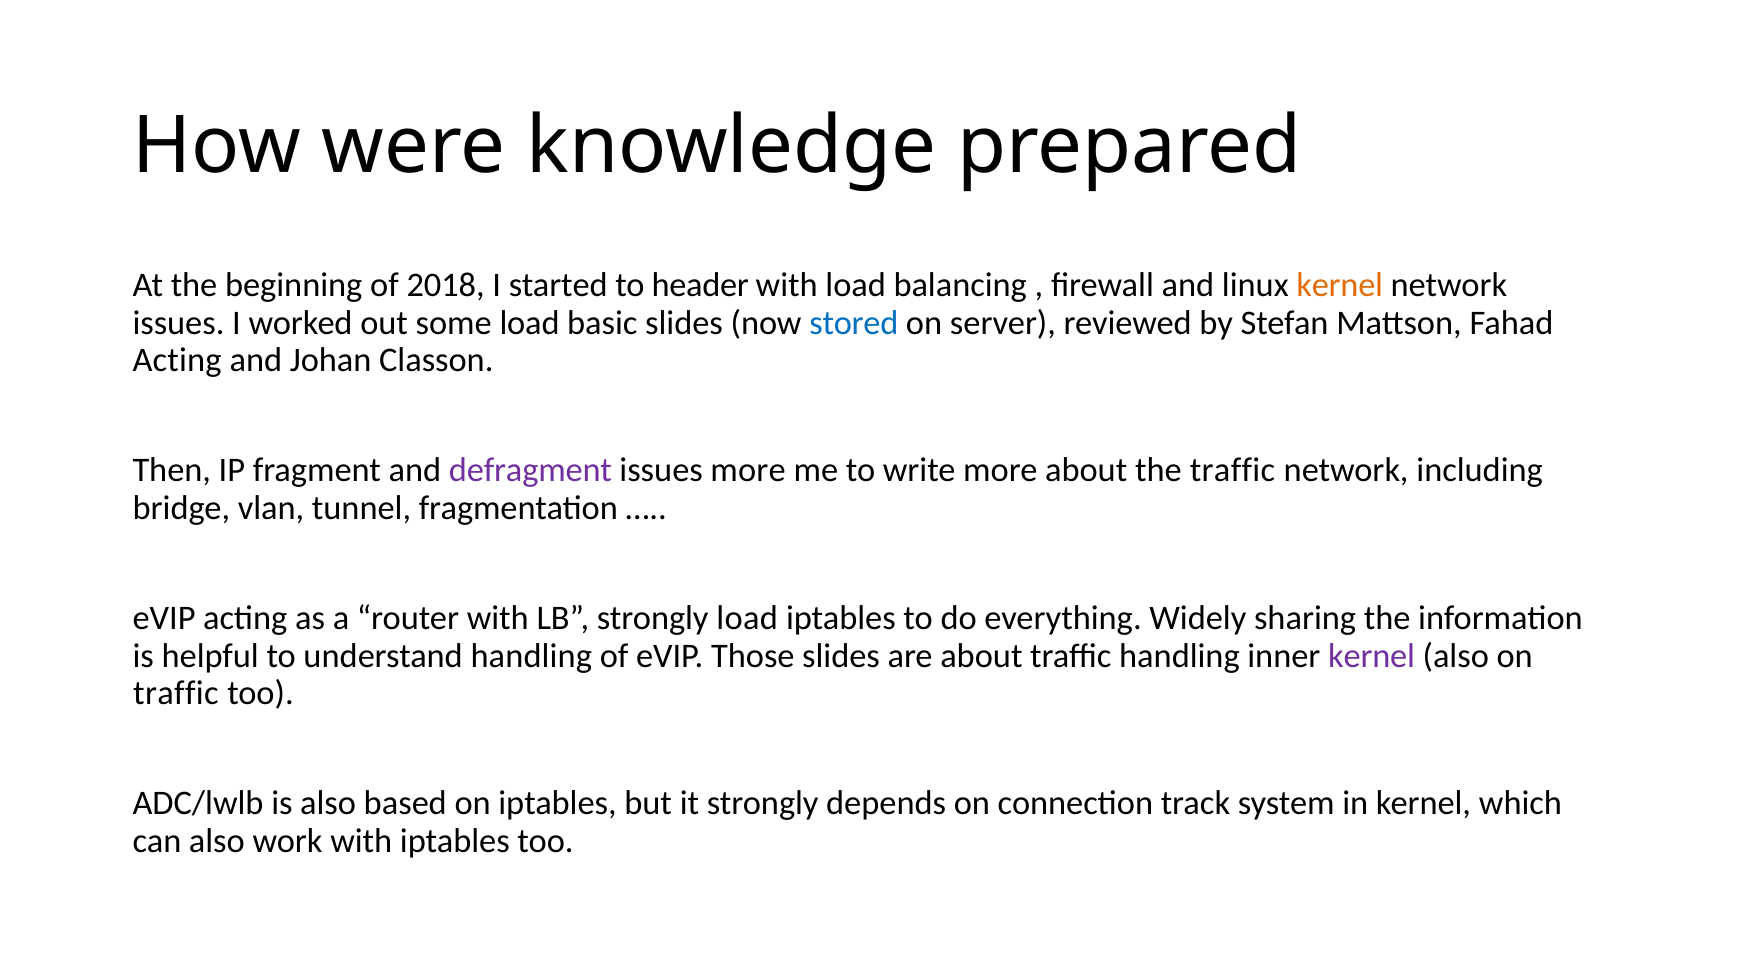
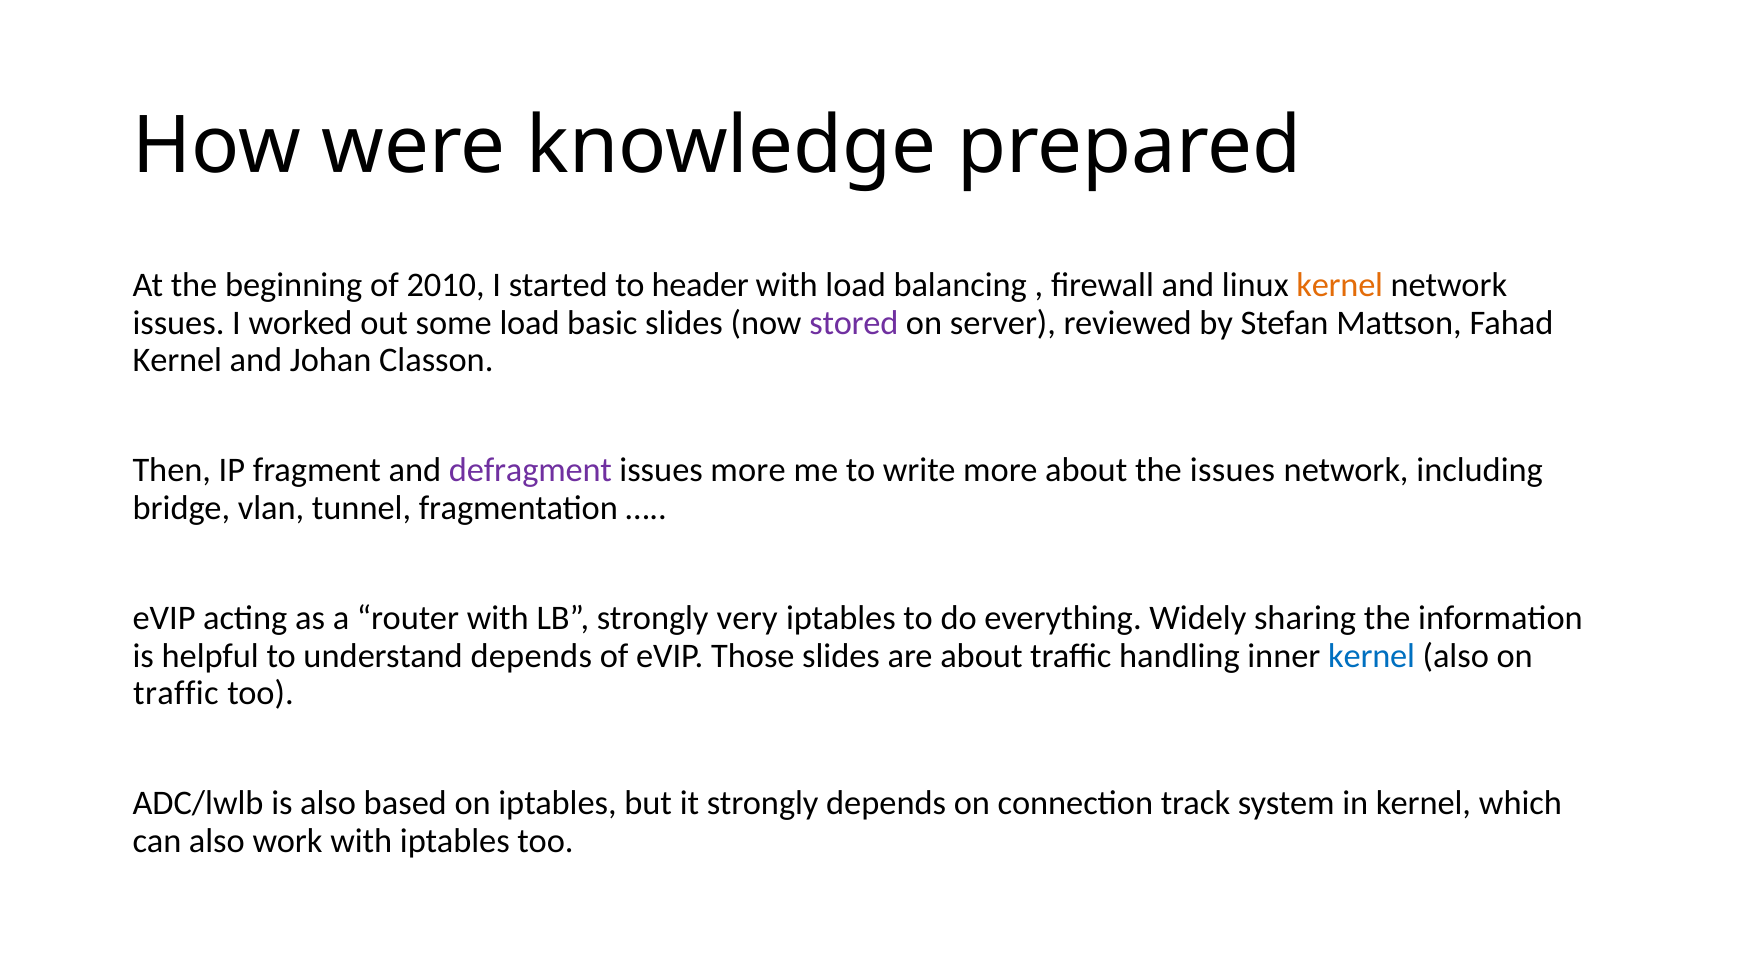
2018: 2018 -> 2010 (446, 285)
stored colour: blue -> purple (854, 323)
Acting: Acting -> Kernel (177, 360)
the traffic: traffic -> issues (1232, 470)
strongly load: load -> very (747, 618)
understand handling: handling -> depends (531, 655)
kernel colour: purple -> blue (1372, 655)
